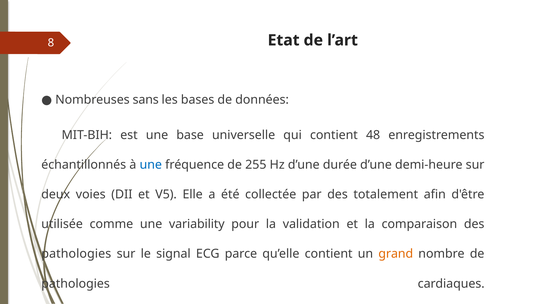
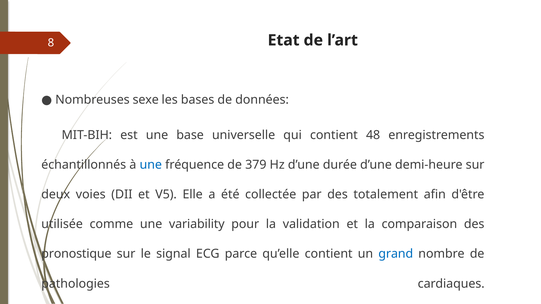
sans: sans -> sexe (146, 100)
255: 255 -> 379 (256, 165)
pathologies: pathologies -> pronostique (76, 254)
grand colour: orange -> blue (396, 254)
